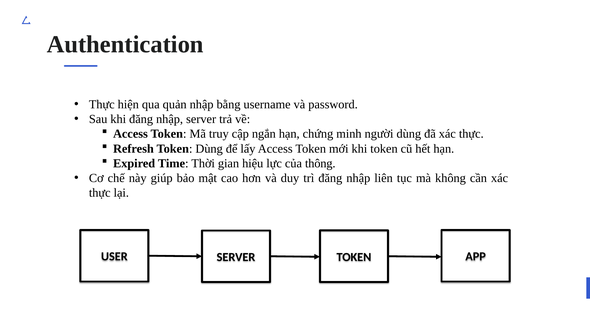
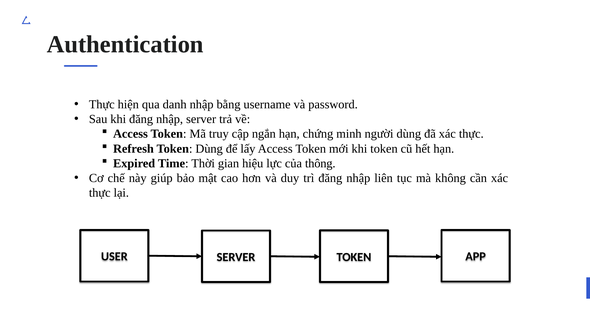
quản: quản -> danh (175, 104)
